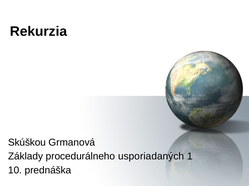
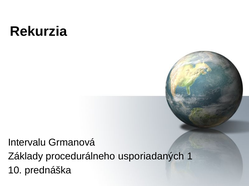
Skúškou: Skúškou -> Intervalu (27, 143)
